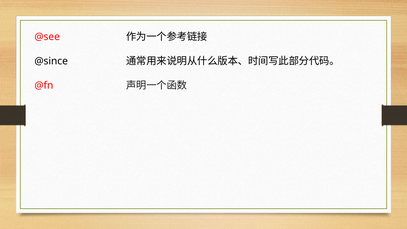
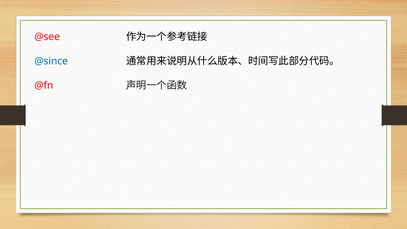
@since colour: black -> blue (51, 61)
